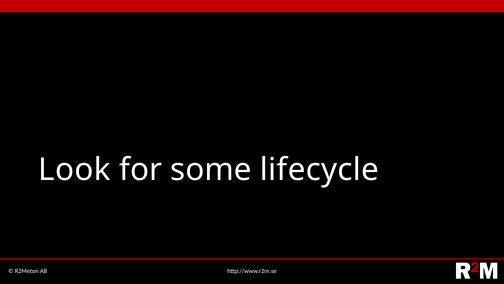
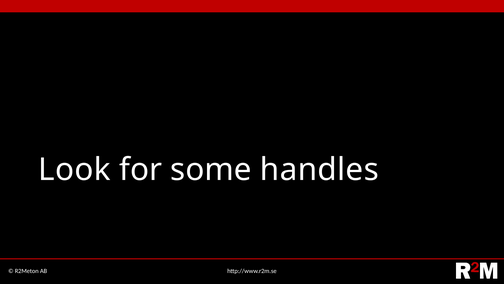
lifecycle: lifecycle -> handles (319, 169)
